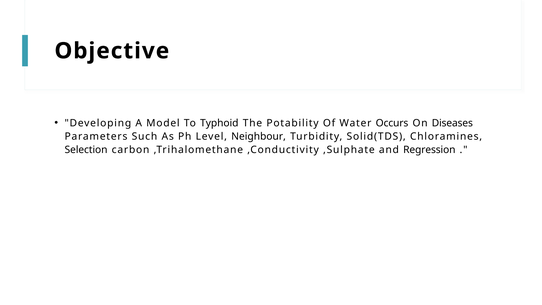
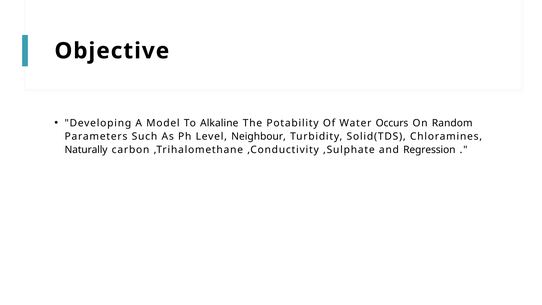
Typhoid: Typhoid -> Alkaline (219, 123)
Diseases: Diseases -> Random (452, 123)
Selection: Selection -> Naturally (86, 150)
